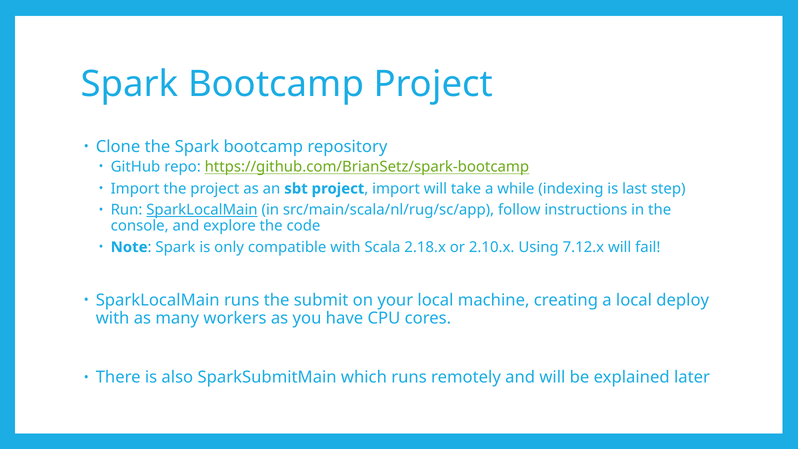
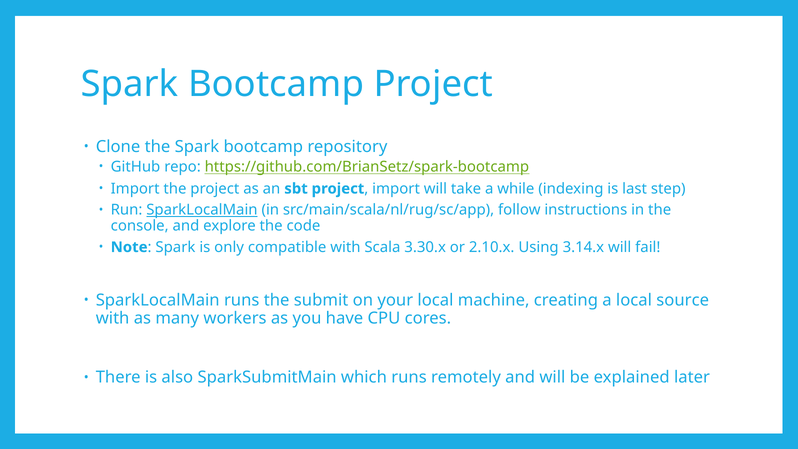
2.18.x: 2.18.x -> 3.30.x (425, 247)
7.12.x: 7.12.x -> 3.14.x (583, 247)
deploy: deploy -> source (683, 300)
